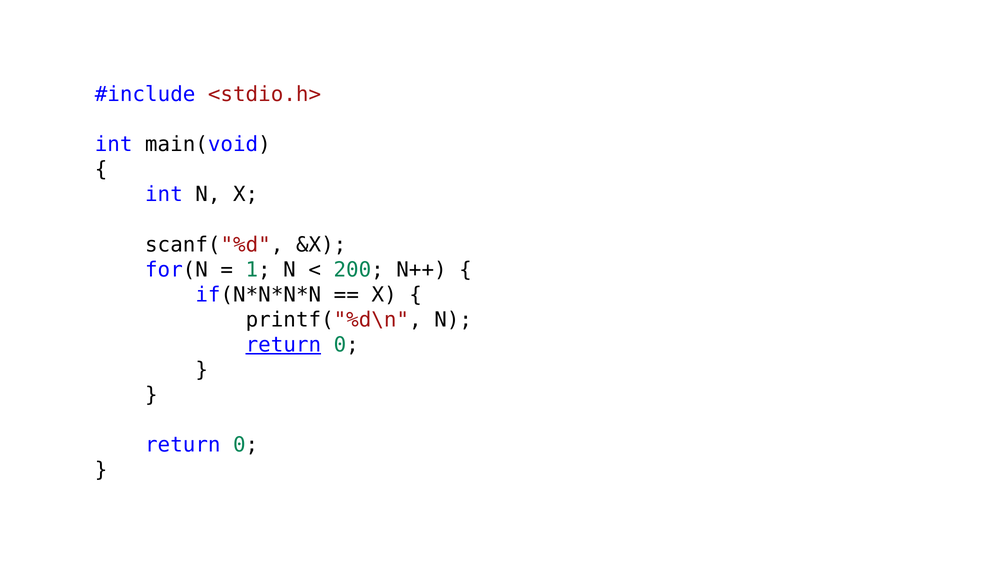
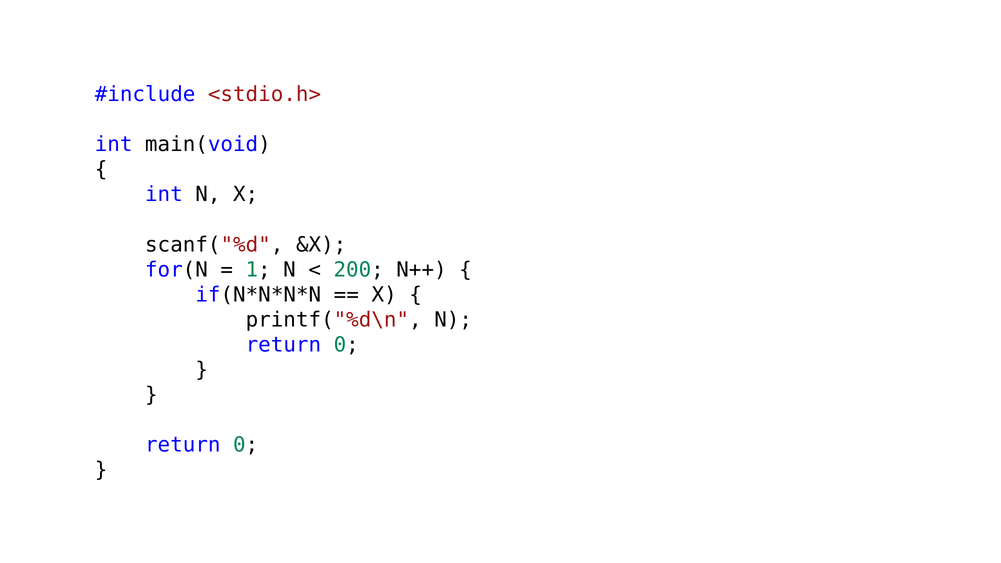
return underline: present -> none (283, 345)
